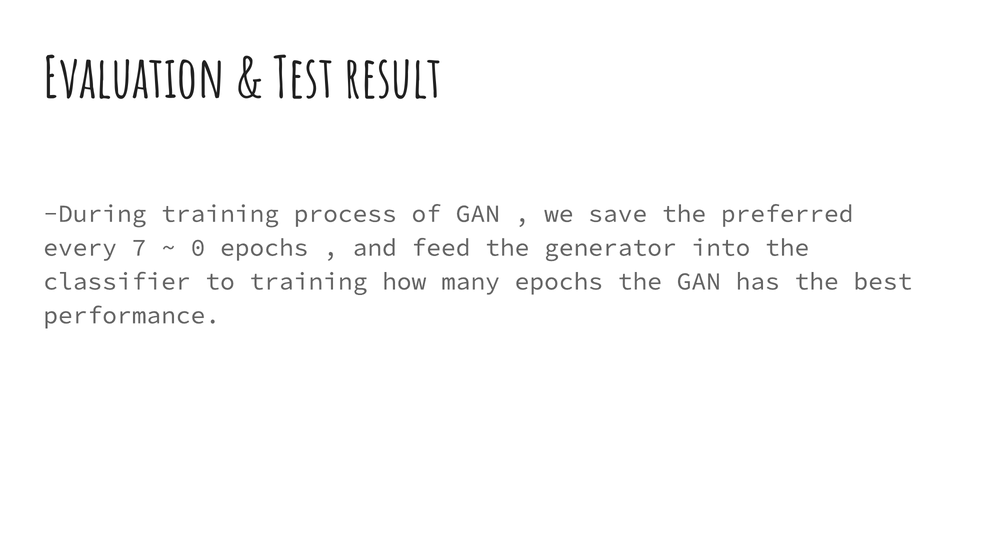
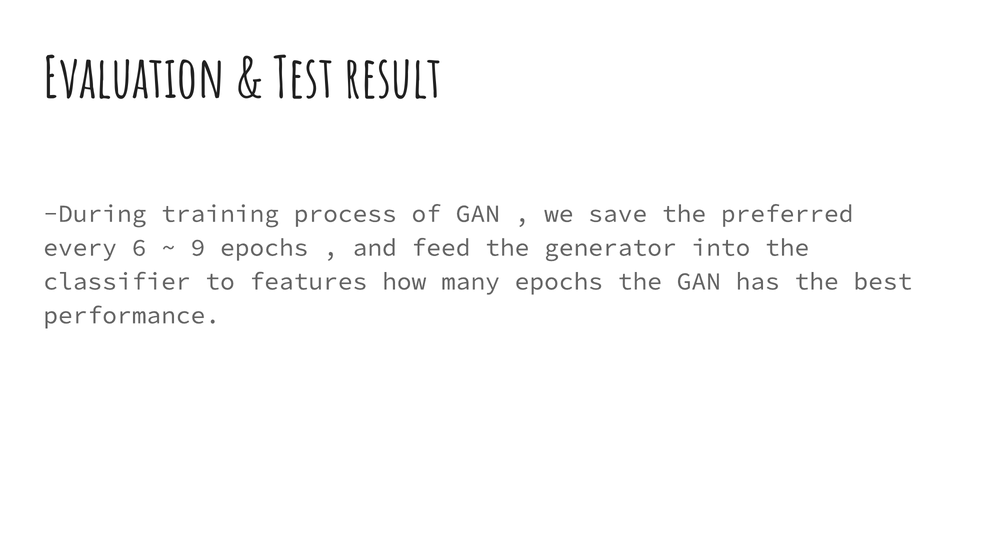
7: 7 -> 6 (139, 248)
0: 0 -> 9 (198, 248)
to training: training -> features (308, 282)
